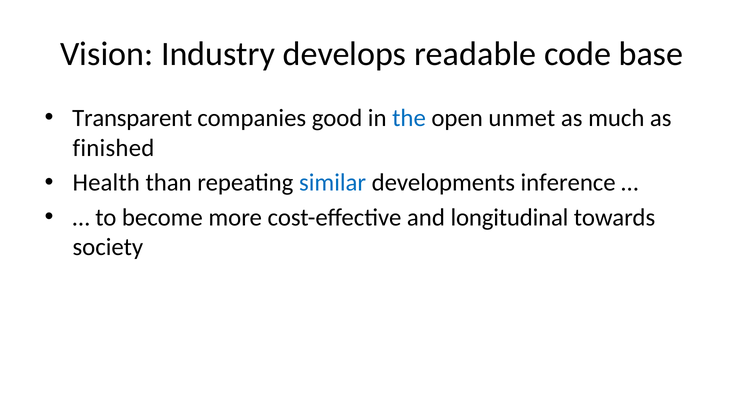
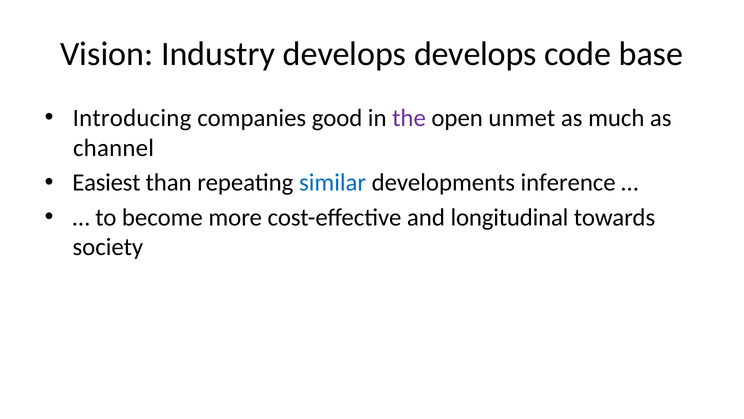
develops readable: readable -> develops (475, 54)
Transparent: Transparent -> Introducing (132, 118)
the colour: blue -> purple (409, 118)
finished: finished -> channel (113, 148)
Health: Health -> Easiest (106, 182)
